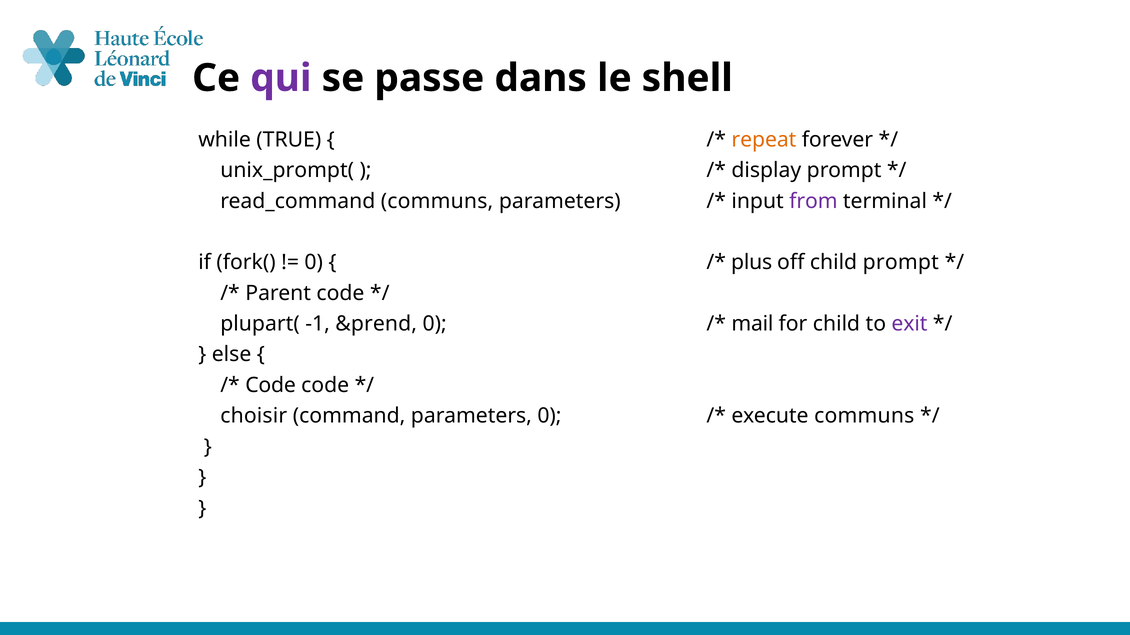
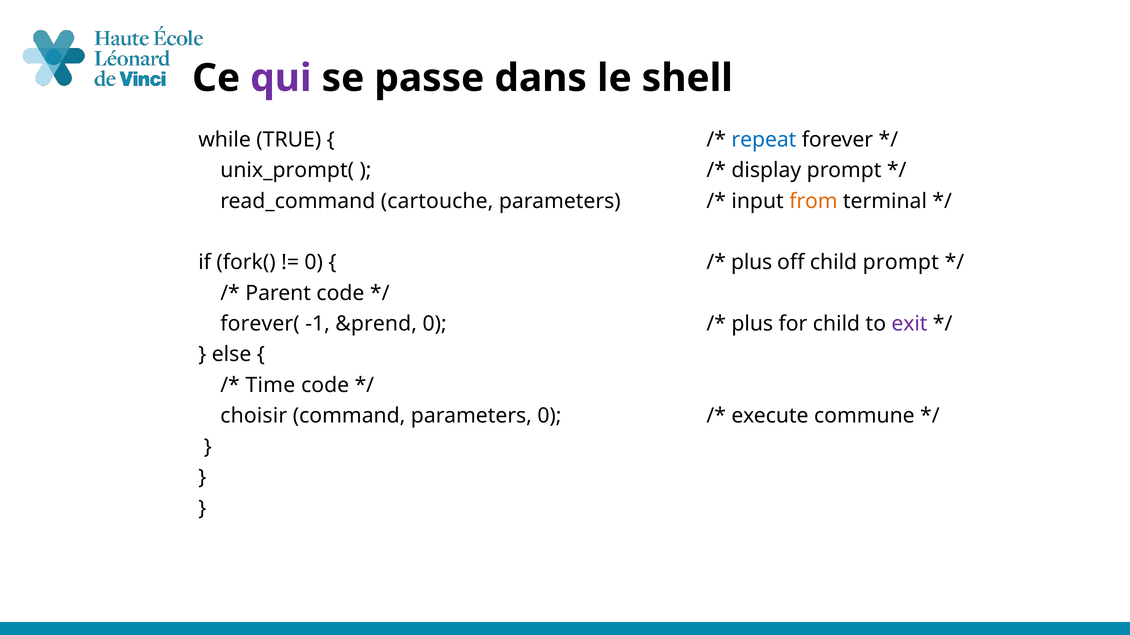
repeat colour: orange -> blue (764, 140)
read_command communs: communs -> cartouche (437, 201)
from colour: purple -> orange (813, 201)
plupart(: plupart( -> forever( (260, 324)
mail: mail -> plus (752, 324)
Code: Code -> Time (270, 386)
execute communs: communs -> commune (864, 416)
